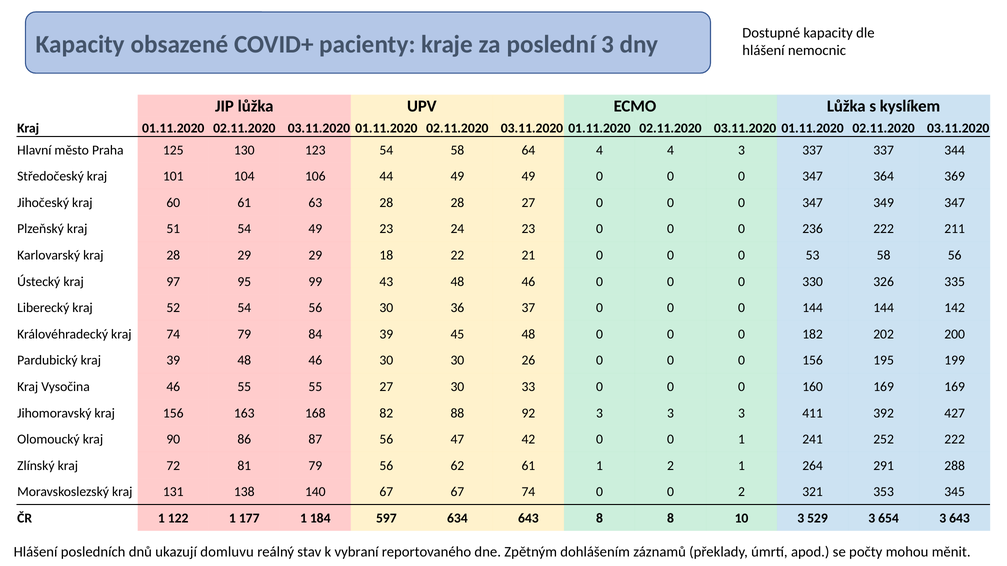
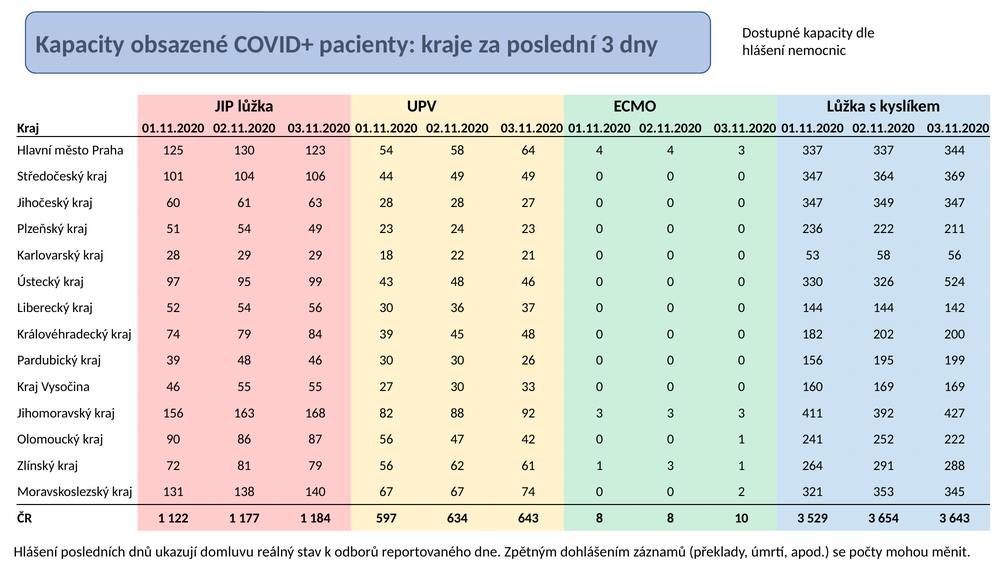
335: 335 -> 524 (955, 282)
1 2: 2 -> 3 (671, 466)
vybraní: vybraní -> odborů (357, 552)
